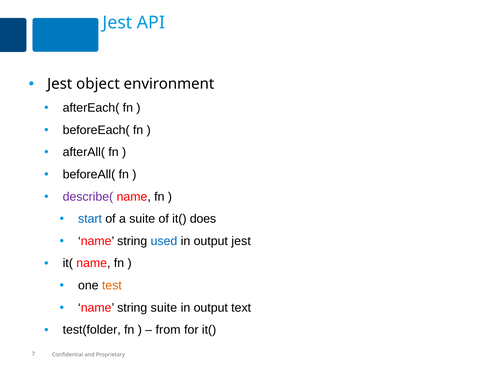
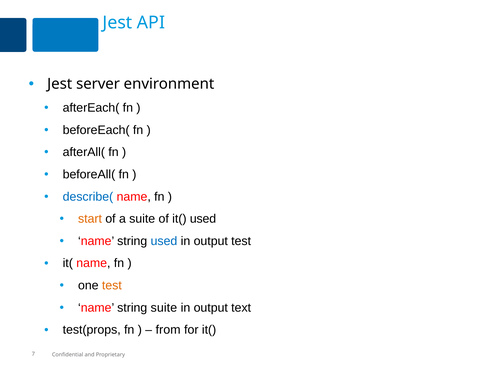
object: object -> server (98, 84)
describe( colour: purple -> blue (88, 197)
start colour: blue -> orange (90, 219)
it( does: does -> used (203, 219)
output jest: jest -> test (241, 241)
test(folder: test(folder -> test(props (92, 330)
